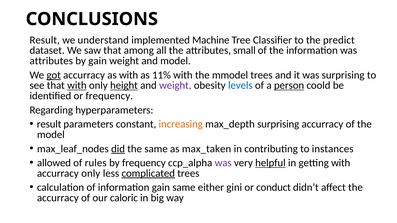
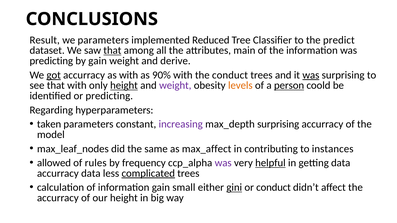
we understand: understand -> parameters (103, 40)
Machine: Machine -> Reduced (211, 40)
that underline: none -> present (112, 51)
small: small -> main (244, 51)
attributes: attributes -> predicting (51, 61)
and model: model -> derive (175, 61)
11%: 11% -> 90% (161, 75)
the mmodel: mmodel -> conduct (230, 75)
was underline: none -> present (311, 75)
with underline: present -> none (77, 86)
levels colour: blue -> orange (240, 86)
or frequency: frequency -> predicting (109, 96)
result: result -> taken (49, 124)
increasing colour: orange -> purple (181, 124)
did underline: present -> none (118, 149)
max_taken: max_taken -> max_affect (207, 149)
getting with: with -> data (341, 163)
accurracy only: only -> data (91, 174)
gain same: same -> small (184, 188)
gini underline: none -> present (234, 188)
our caloric: caloric -> height (124, 198)
